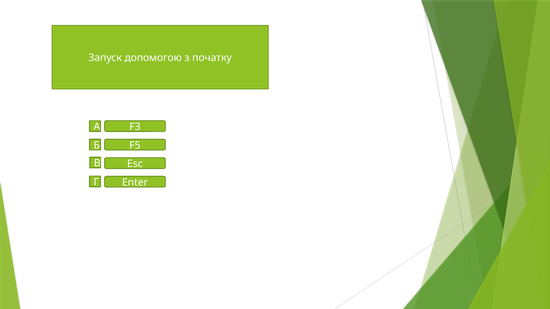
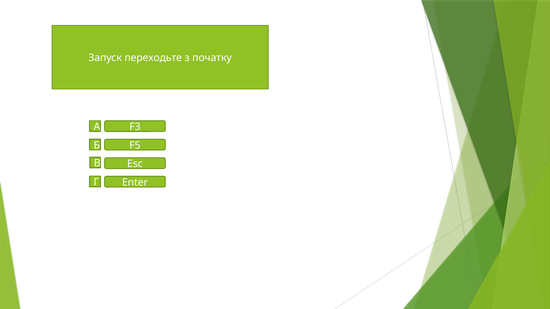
допомогою: допомогою -> переходьте (153, 58)
